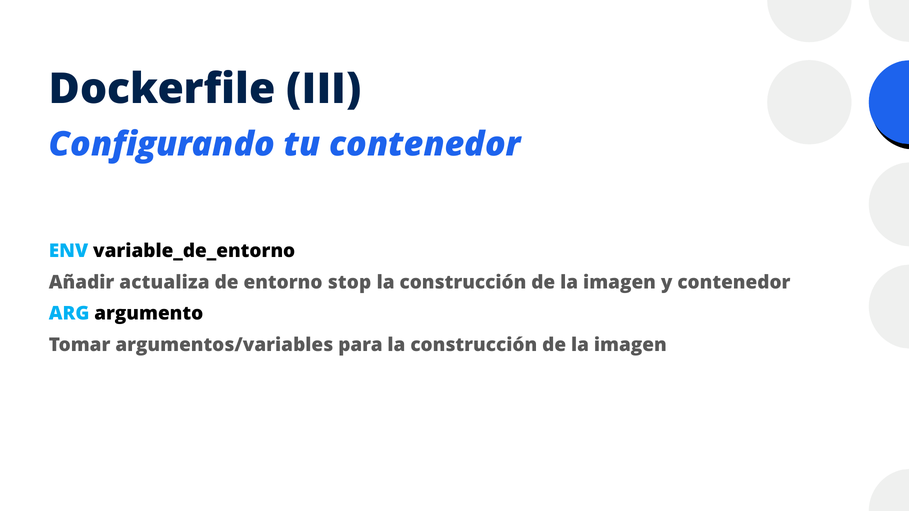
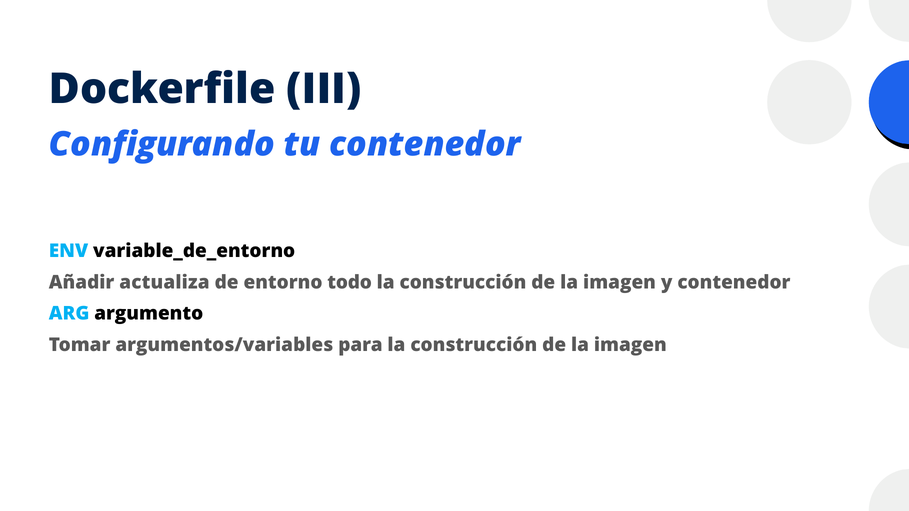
stop: stop -> todo (350, 283)
